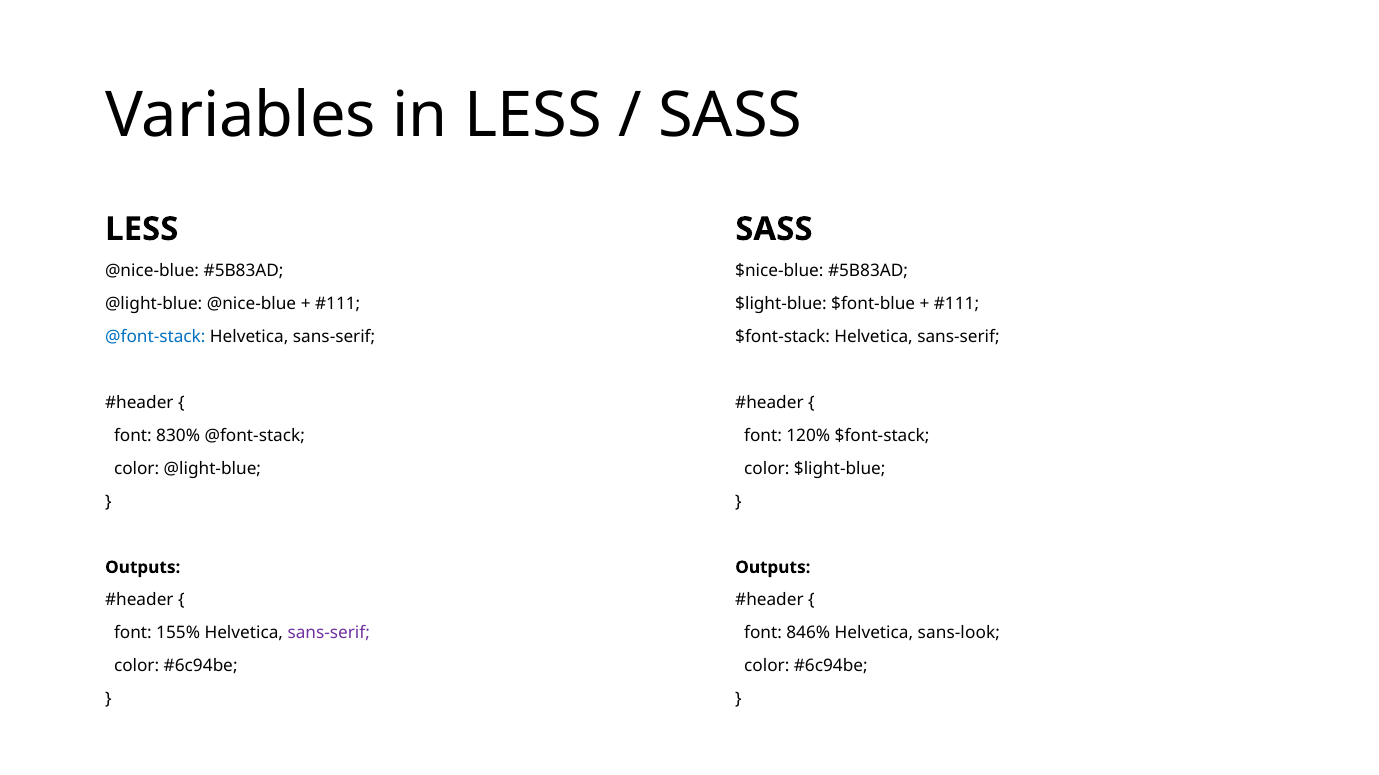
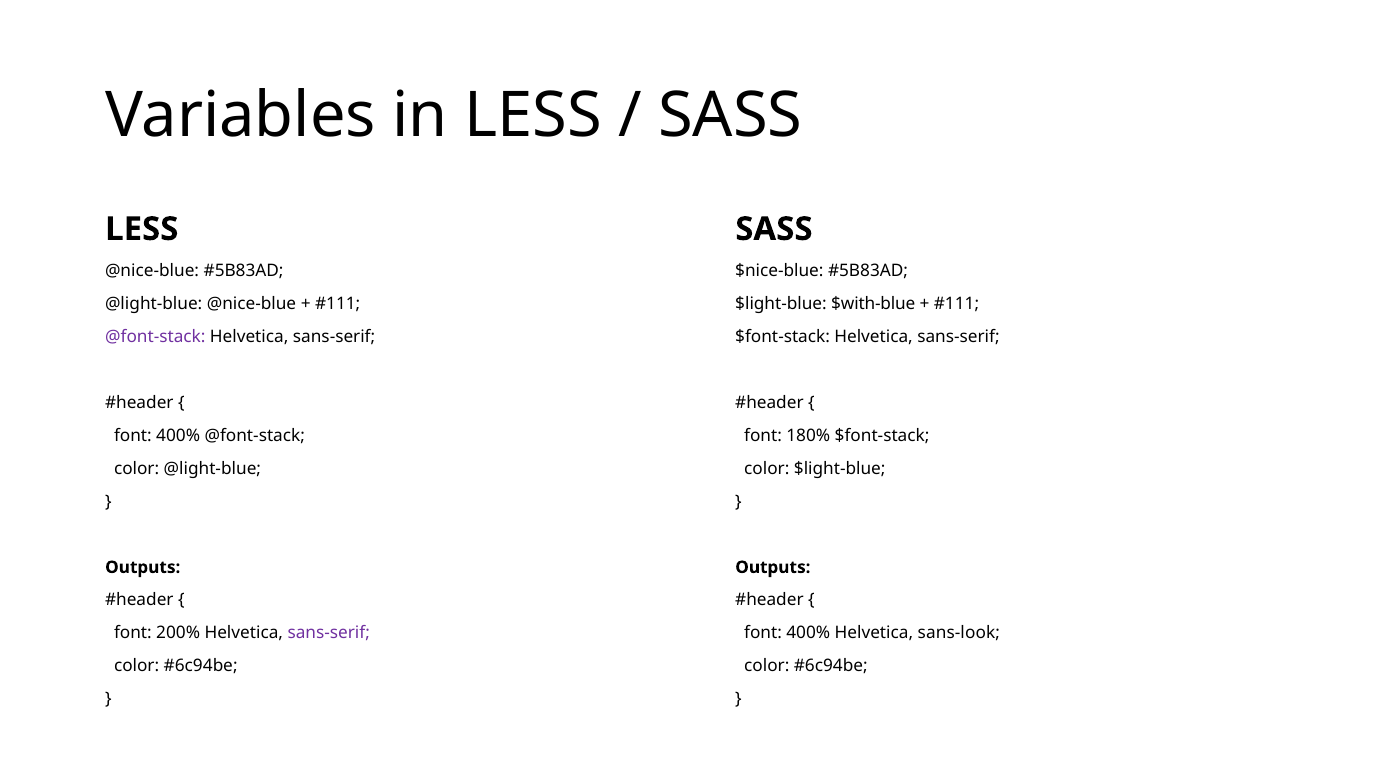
$font-blue: $font-blue -> $with-blue (873, 304)
@font-stack colour: blue -> purple (155, 337)
830%: 830% -> 400% (178, 436)
120%: 120% -> 180% (808, 436)
155%: 155% -> 200% (178, 634)
846%: 846% -> 400% (808, 634)
